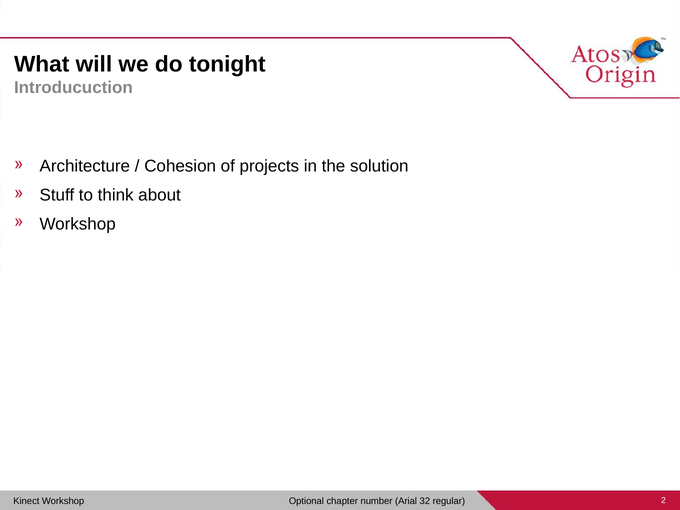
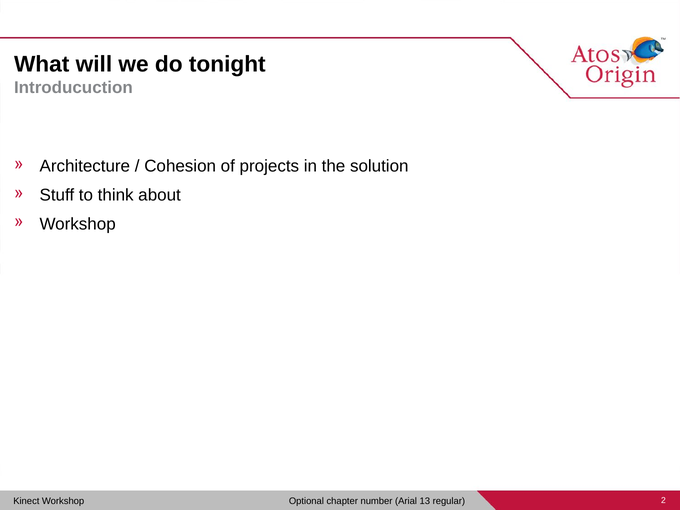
32: 32 -> 13 (425, 501)
